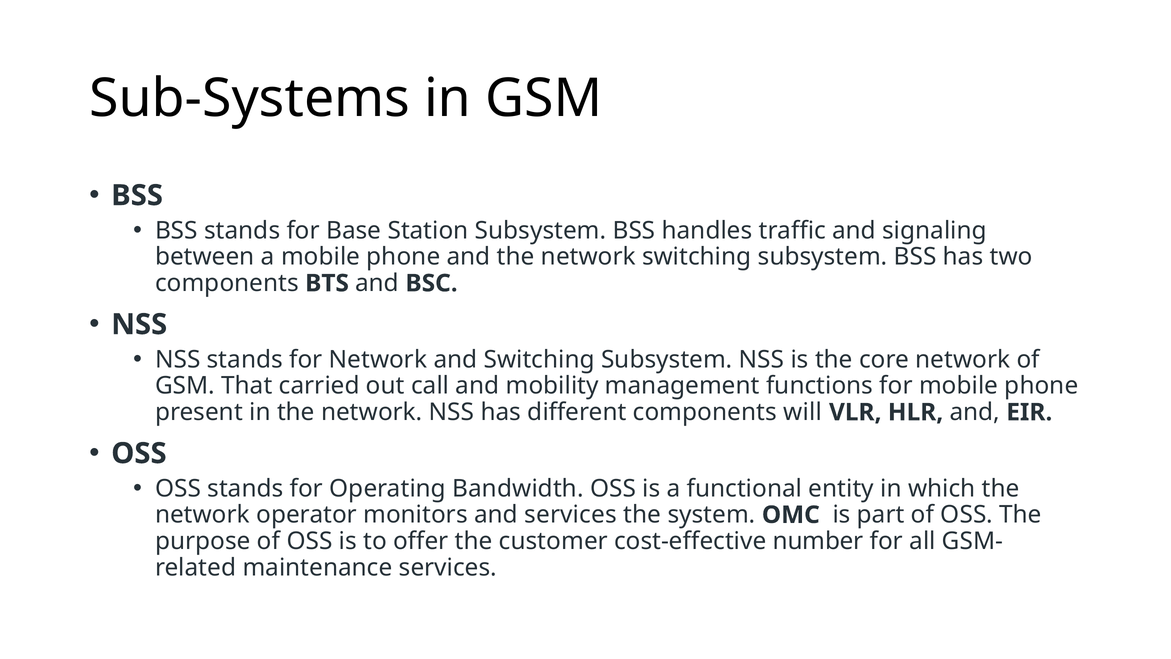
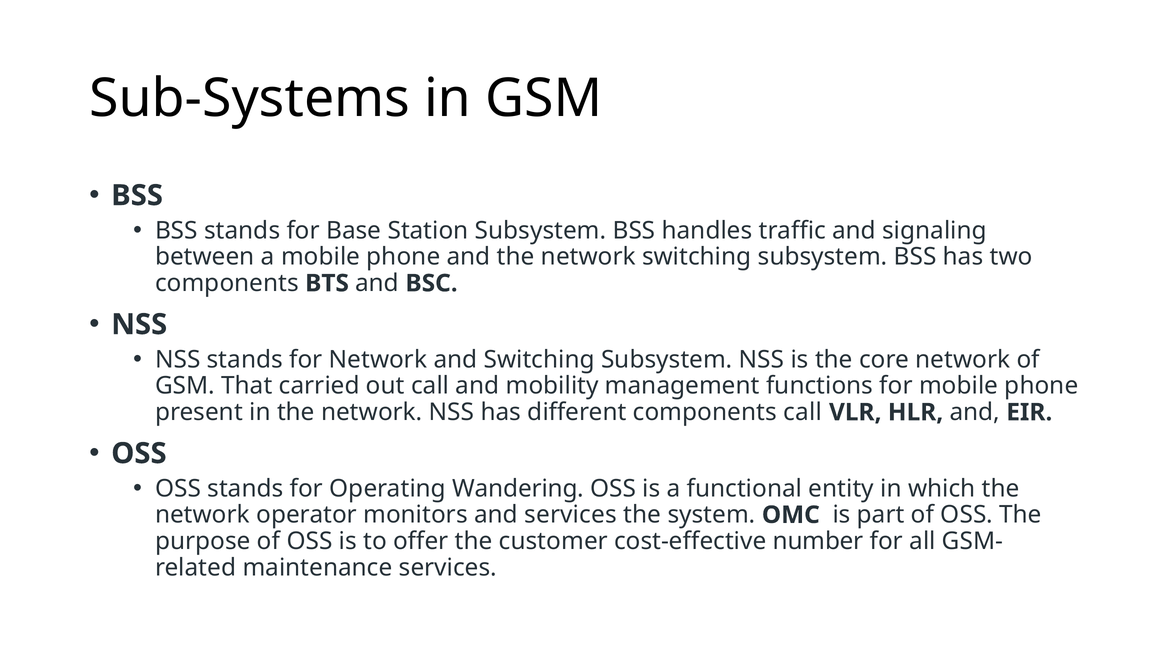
components will: will -> call (803, 412)
Bandwidth: Bandwidth -> Wandering (518, 488)
